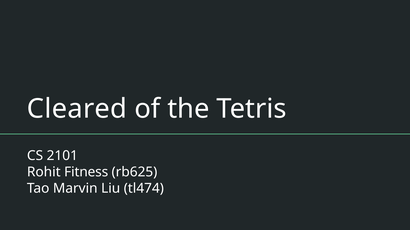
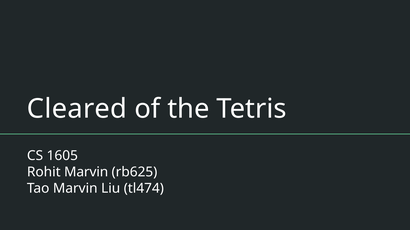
2101: 2101 -> 1605 (62, 156)
Rohit Fitness: Fitness -> Marvin (86, 172)
